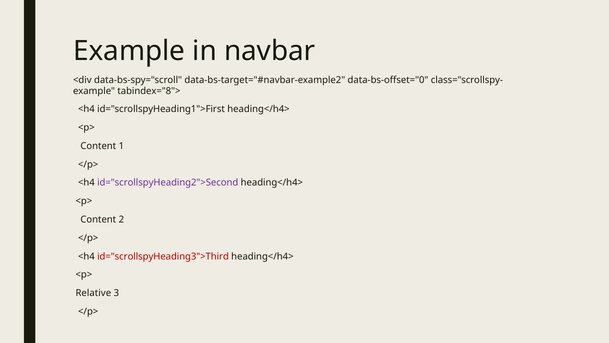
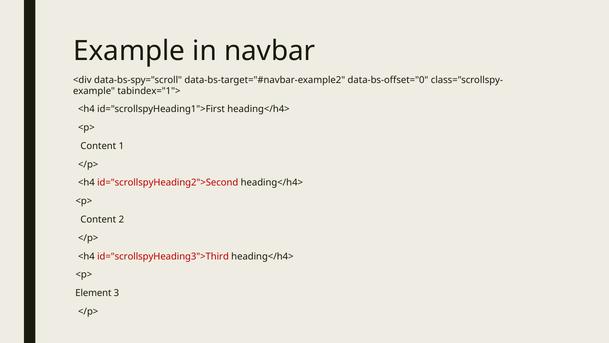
tabindex="8">: tabindex="8"> -> tabindex="1"> (149, 91)
id="scrollspyHeading2">Second colour: purple -> red (168, 183)
Relative: Relative -> Element (93, 293)
